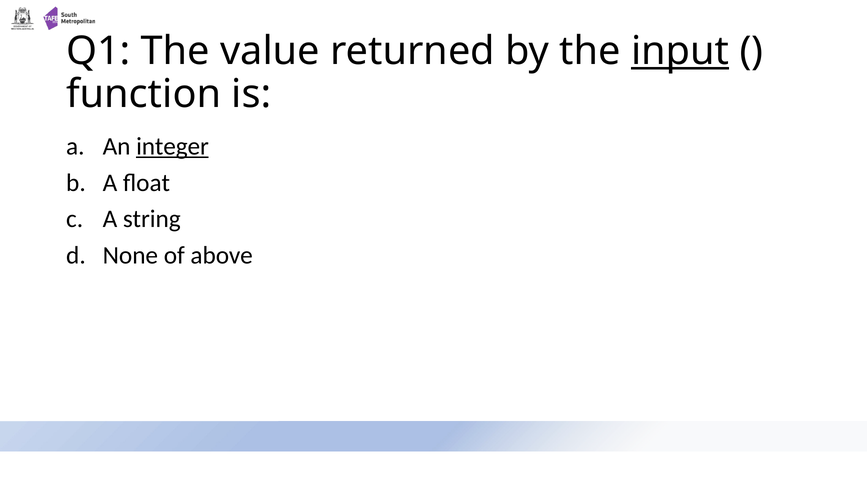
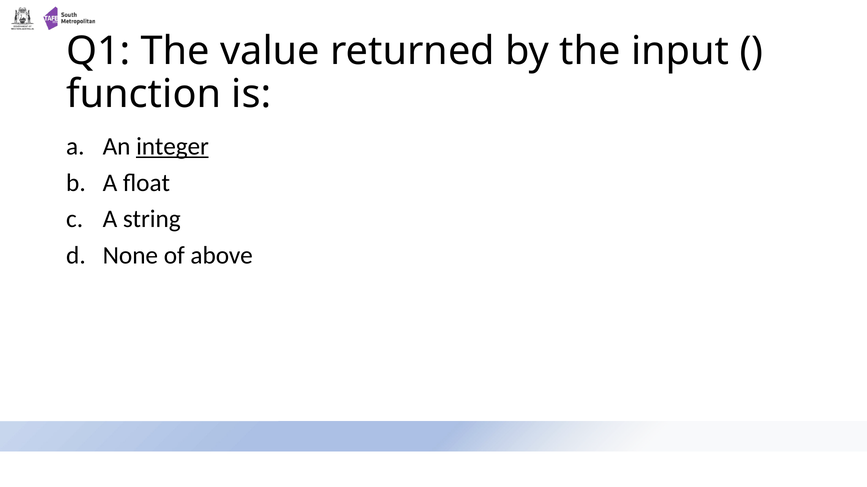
input underline: present -> none (680, 51)
